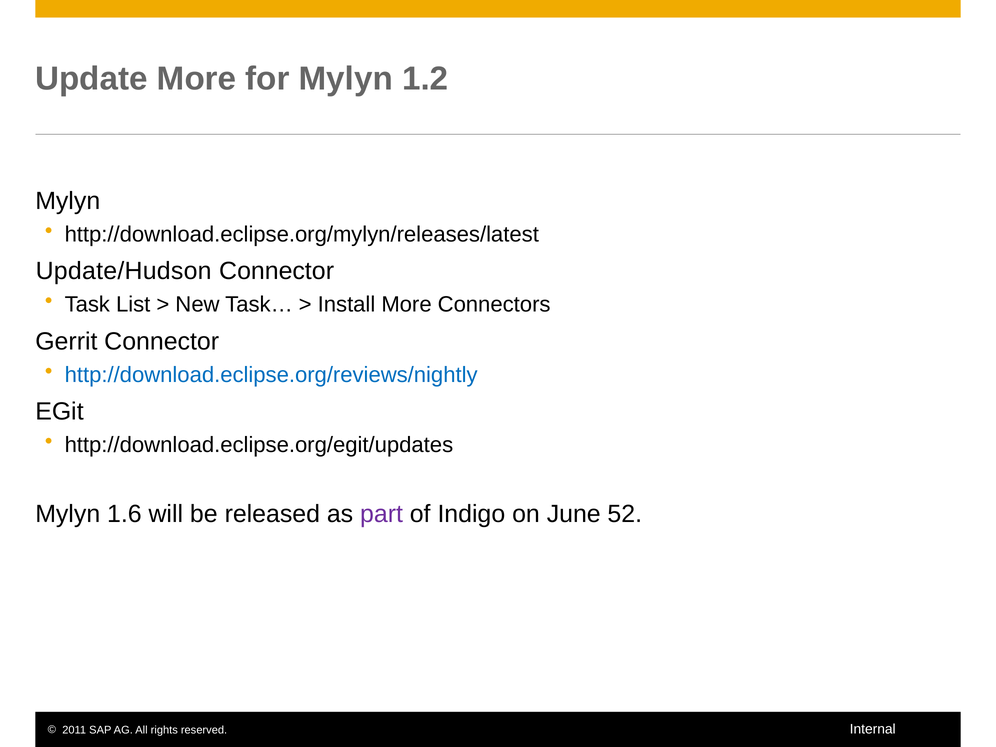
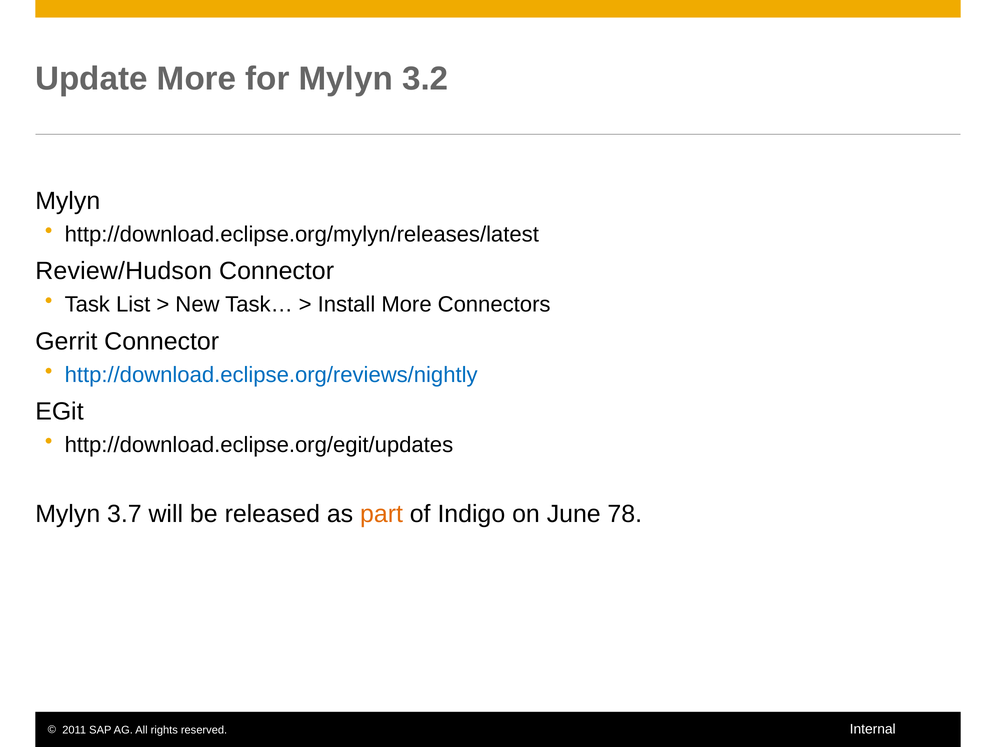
1.2: 1.2 -> 3.2 (425, 79)
Update/Hudson: Update/Hudson -> Review/Hudson (124, 271)
1.6: 1.6 -> 3.7 (124, 514)
part colour: purple -> orange (382, 514)
52: 52 -> 78 (625, 514)
